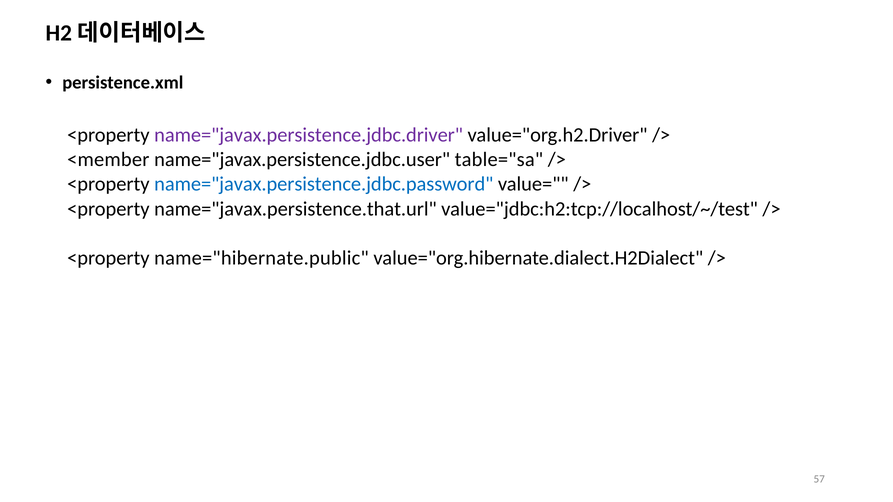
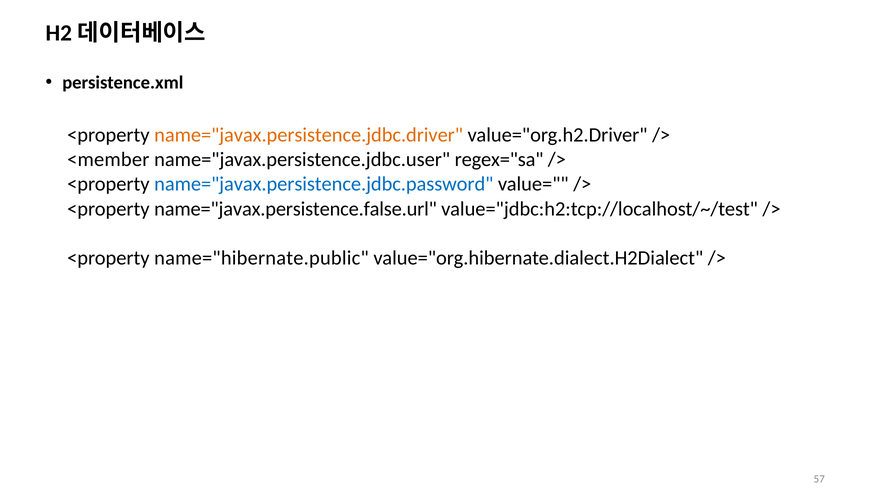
name="javax.persistence.jdbc.driver colour: purple -> orange (309, 135)
table="sa: table="sa -> regex="sa (499, 160)
name="javax.persistence.that.url: name="javax.persistence.that.url -> name="javax.persistence.false.url (296, 209)
